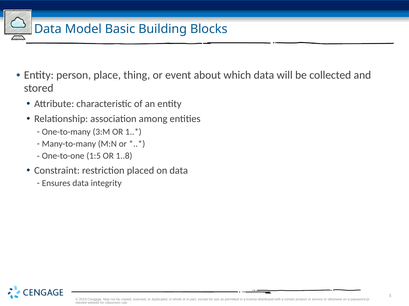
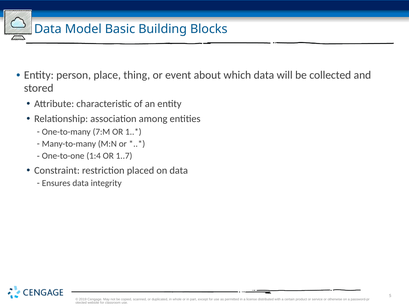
3:M: 3:M -> 7:M (101, 132)
1:5: 1:5 -> 1:4 (94, 156)
1..8: 1..8 -> 1..7 (124, 156)
